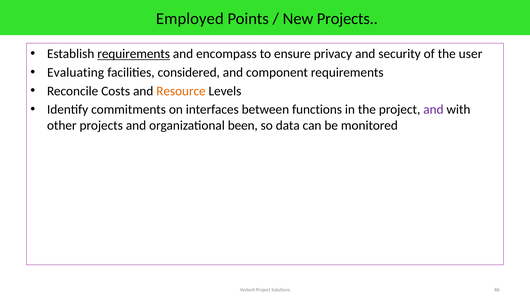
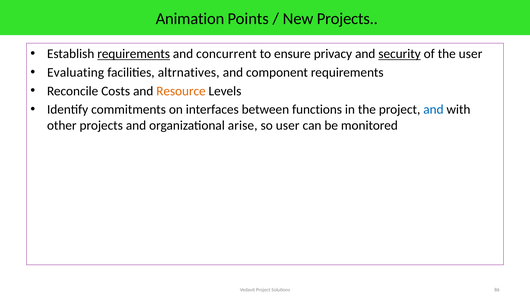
Employed: Employed -> Animation (190, 19)
encompass: encompass -> concurrent (226, 54)
security underline: none -> present (400, 54)
considered: considered -> altrnatives (189, 72)
and colour: purple -> blue (433, 110)
been: been -> arise (243, 125)
so data: data -> user (288, 125)
